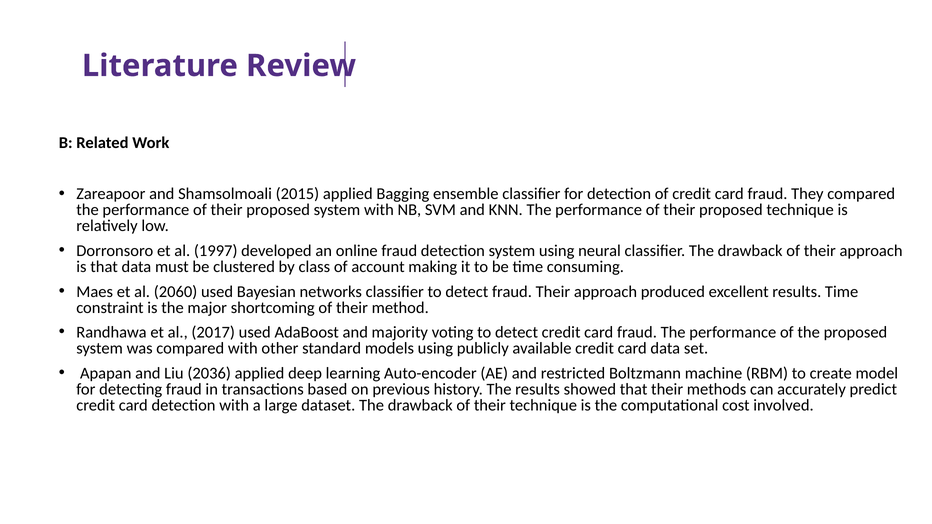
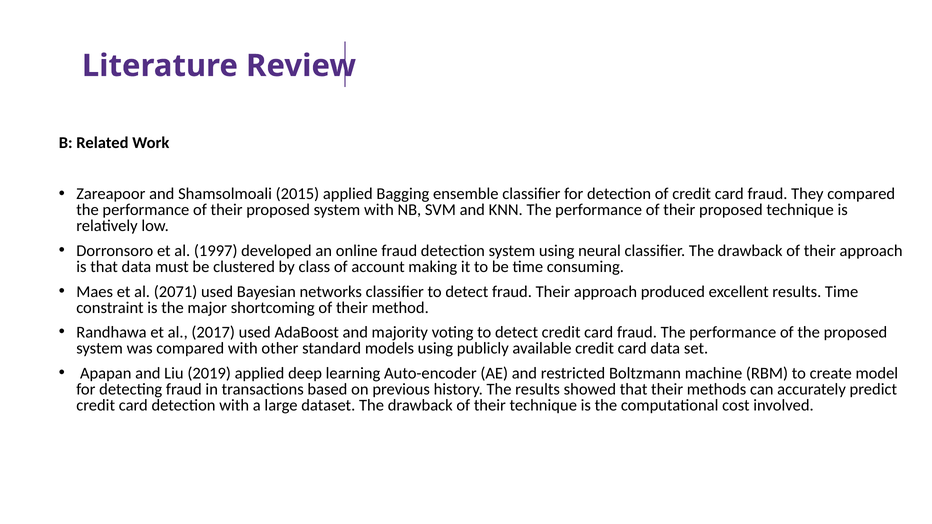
2060: 2060 -> 2071 (176, 292)
2036: 2036 -> 2019 (209, 373)
